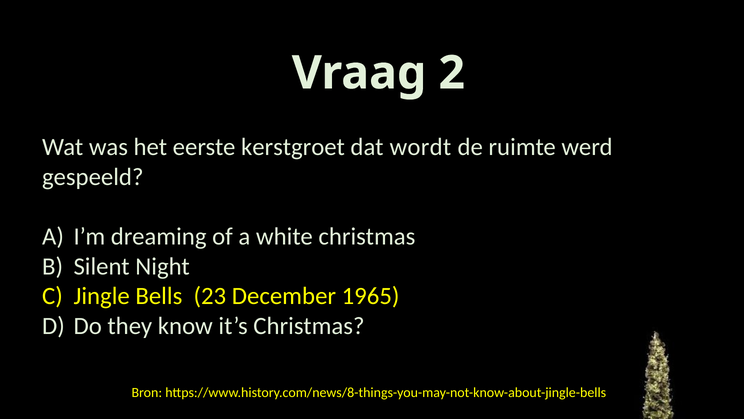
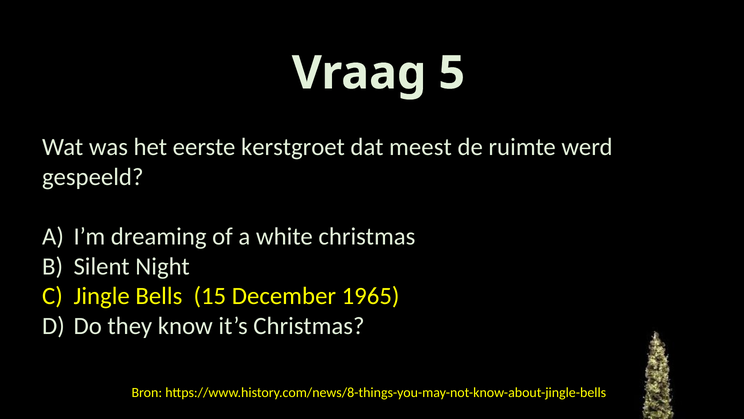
2: 2 -> 5 (452, 73)
wordt: wordt -> meest (420, 147)
23: 23 -> 15 (210, 296)
